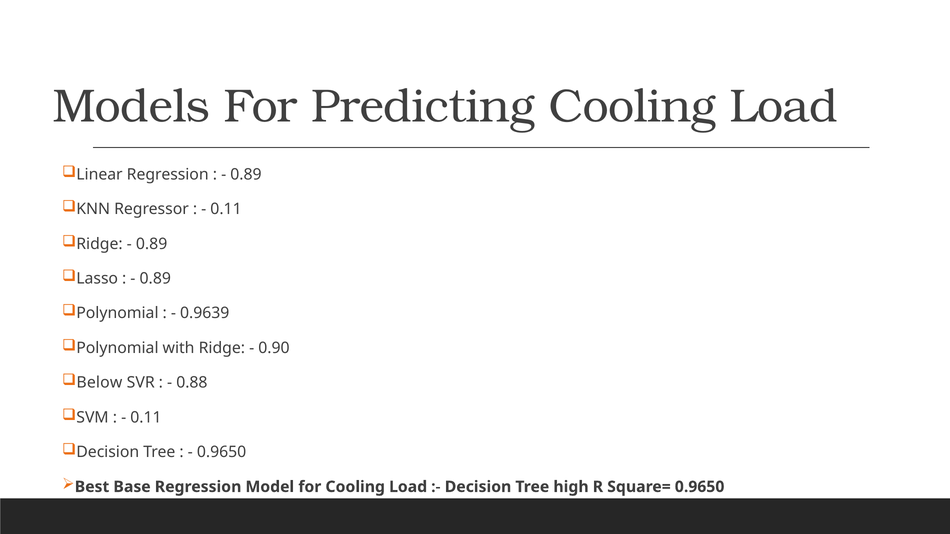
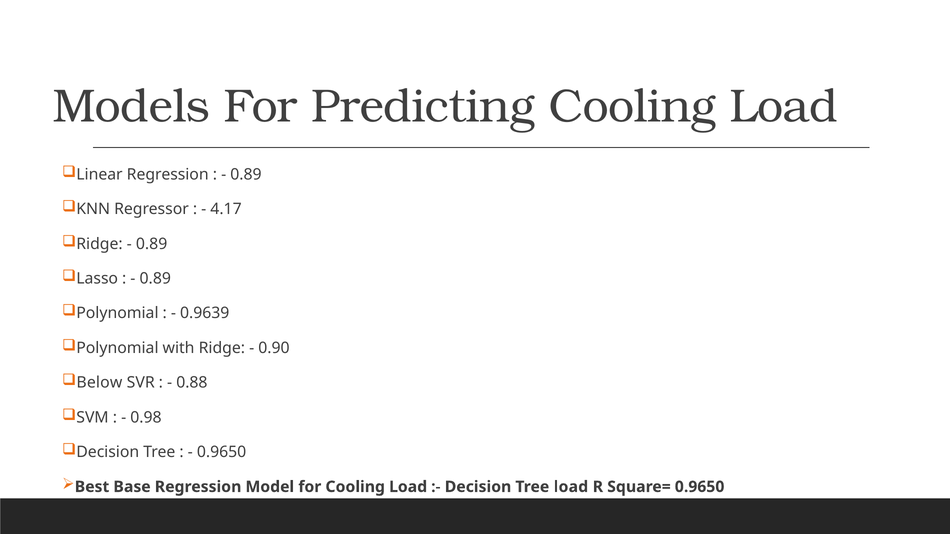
0.11: 0.11 -> 4.17 (226, 209)
0.11: 0.11 -> 0.98 (146, 418)
Tree high: high -> load (571, 487)
